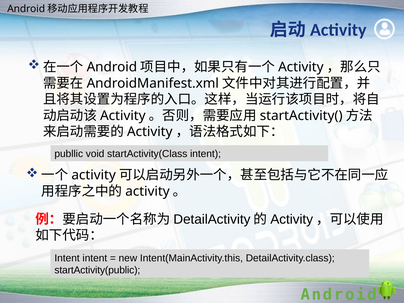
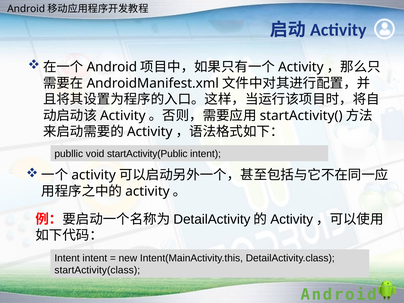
startActivity(Class: startActivity(Class -> startActivity(Public (147, 154)
startActivity(public: startActivity(public -> startActivity(class (97, 270)
